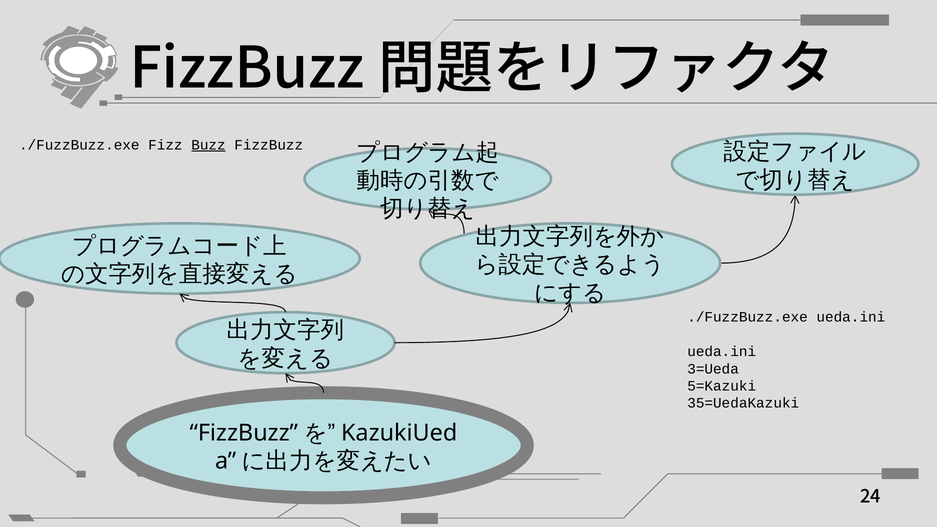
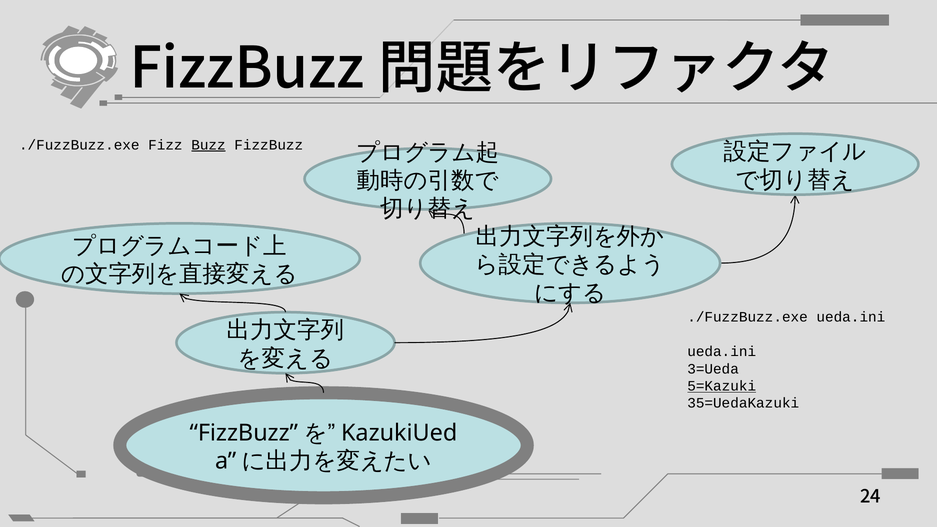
5=Kazuki underline: none -> present (722, 386)
